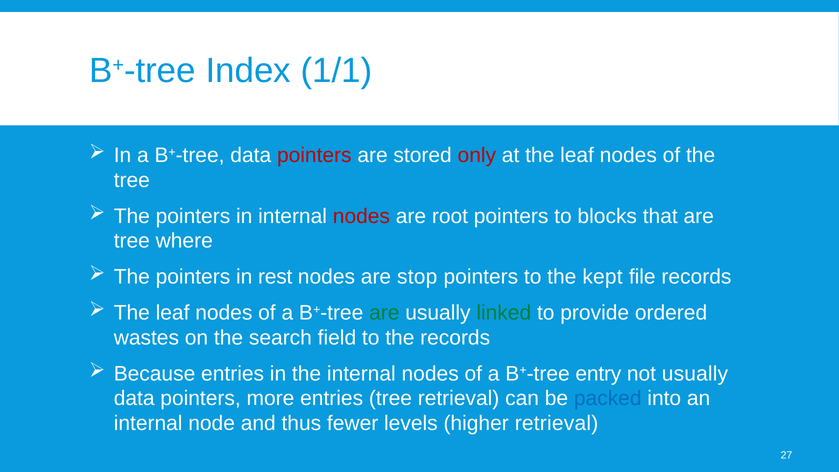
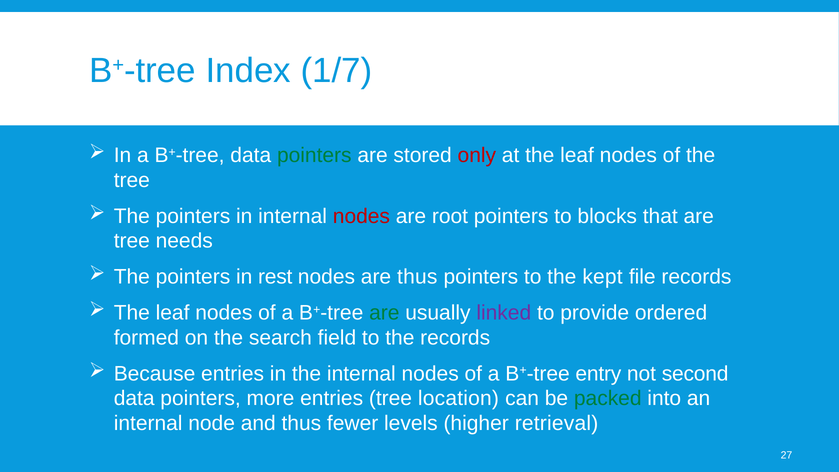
1/1: 1/1 -> 1/7 (336, 71)
pointers colour: red -> green (314, 155)
where: where -> needs (184, 241)
are stop: stop -> thus (417, 277)
linked colour: green -> purple (504, 313)
wastes: wastes -> formed (146, 338)
not usually: usually -> second (695, 374)
tree retrieval: retrieval -> location (458, 398)
packed colour: blue -> green (608, 398)
